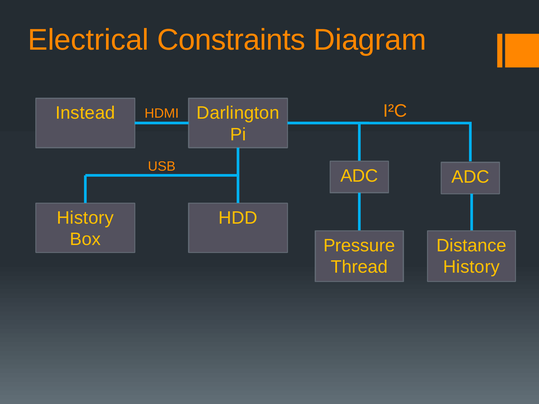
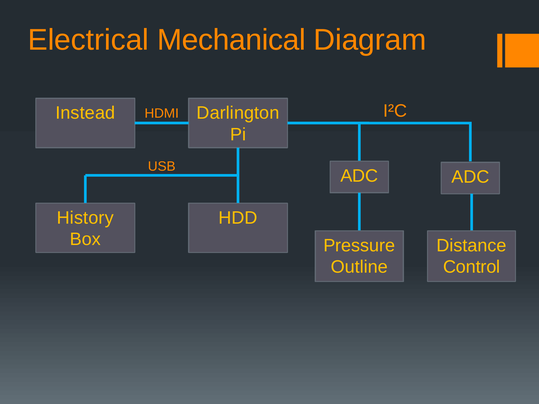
Constraints: Constraints -> Mechanical (231, 40)
Thread: Thread -> Outline (359, 267)
History: History -> Control (472, 267)
